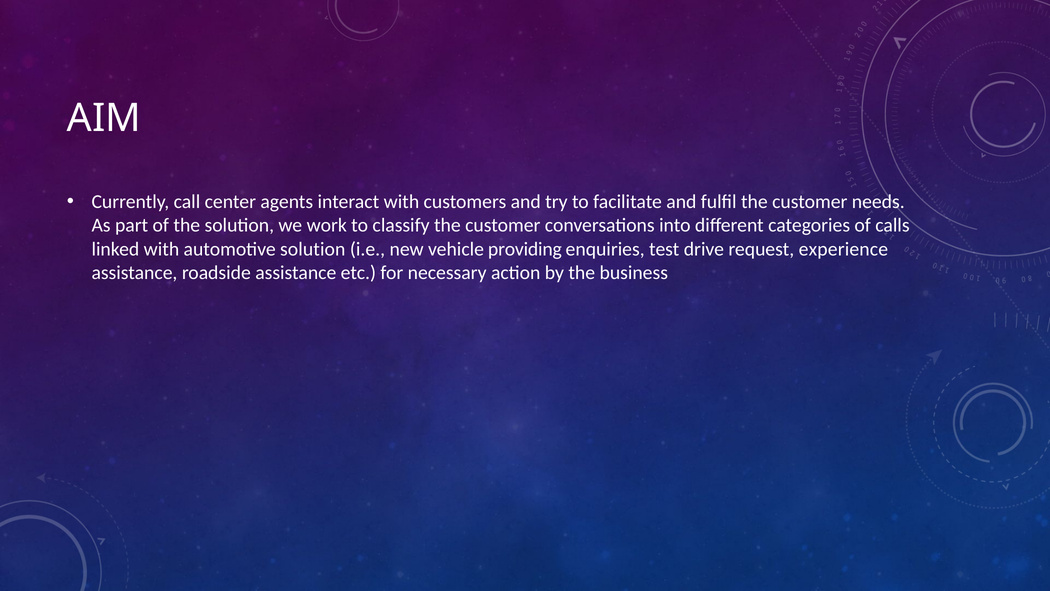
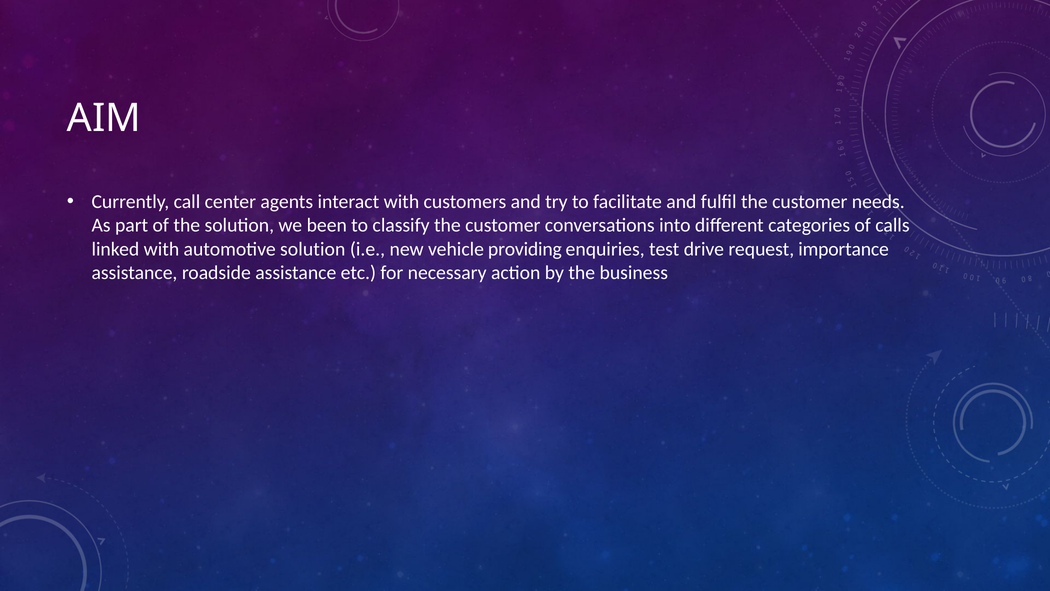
work: work -> been (327, 225)
experience: experience -> importance (844, 249)
